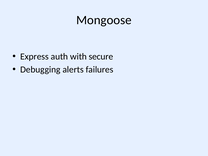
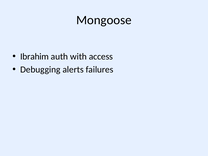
Express: Express -> Ibrahim (35, 57)
secure: secure -> access (101, 57)
